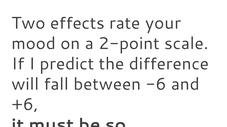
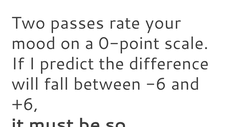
effects: effects -> passes (77, 23)
2-point: 2-point -> 0-point (129, 44)
